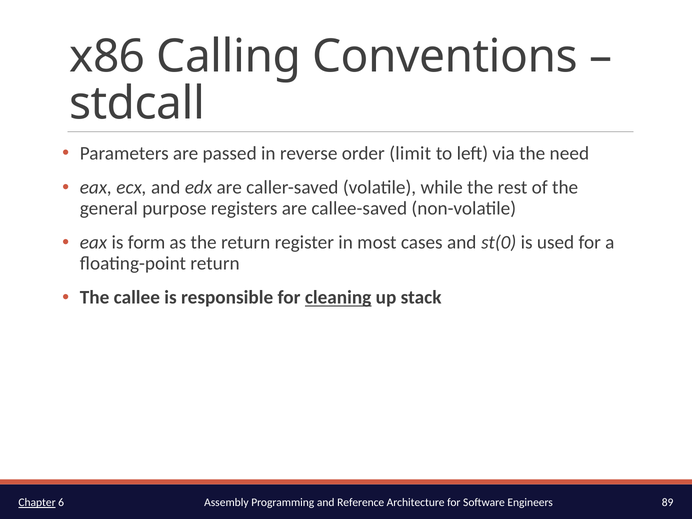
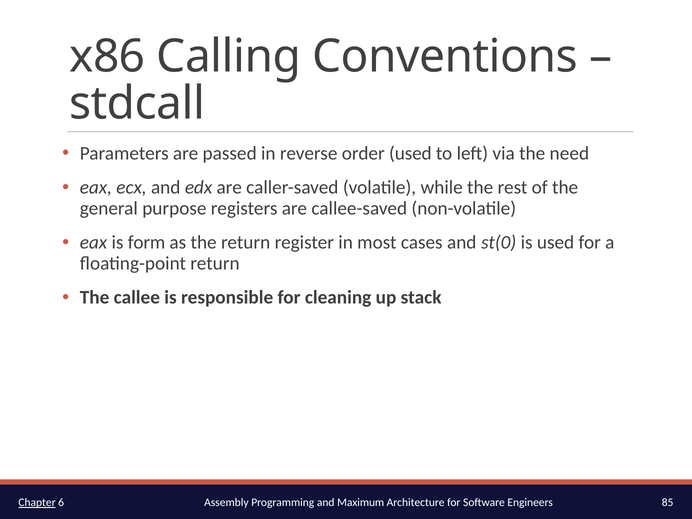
order limit: limit -> used (410, 153)
cleaning underline: present -> none (338, 298)
Reference: Reference -> Maximum (361, 502)
89: 89 -> 85 (668, 502)
